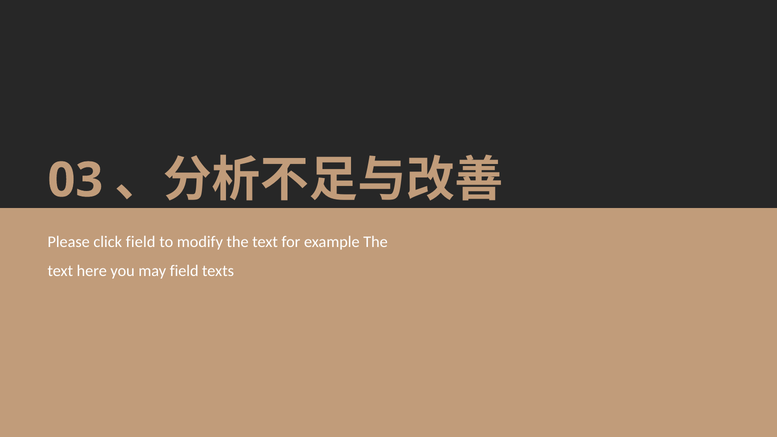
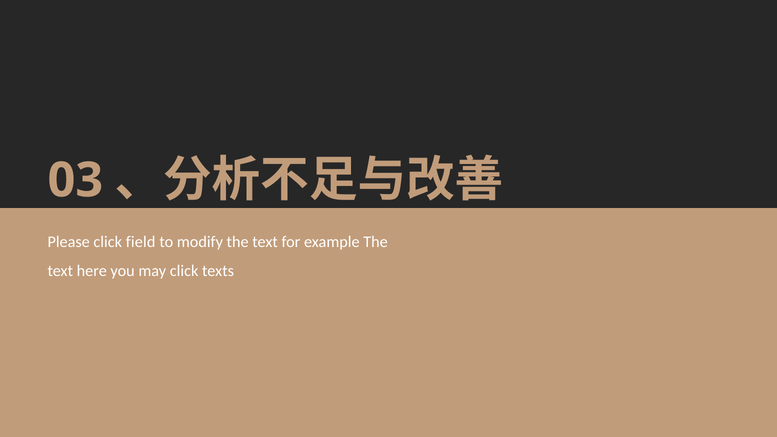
may field: field -> click (184, 271)
